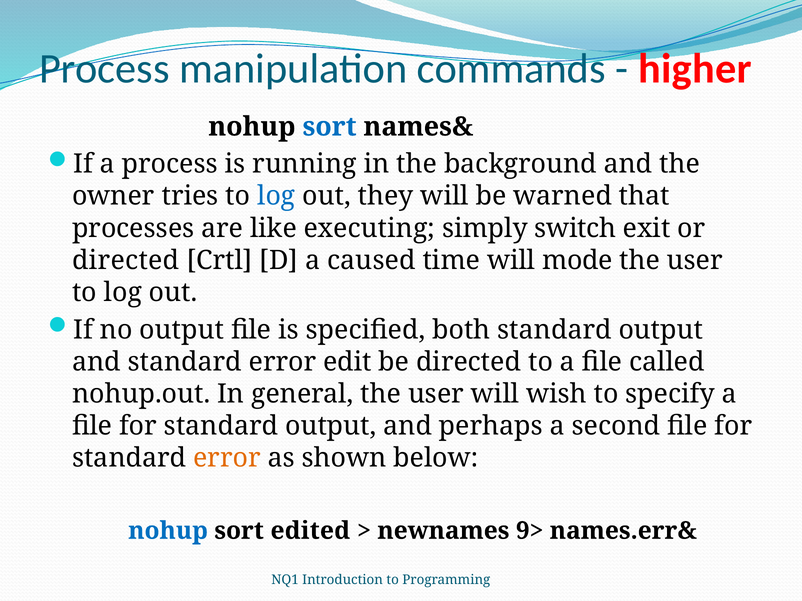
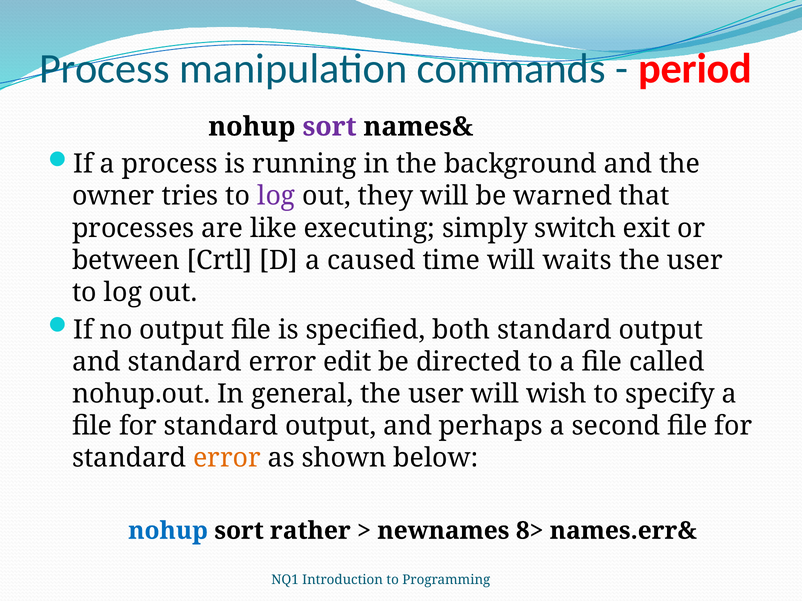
higher: higher -> period (695, 69)
sort colour: blue -> purple (330, 127)
log colour: blue -> purple (276, 196)
directed: directed -> between (126, 260)
mode: mode -> waits (577, 260)
edited: edited -> rather (310, 531)
9>: 9> -> 8> (530, 531)
